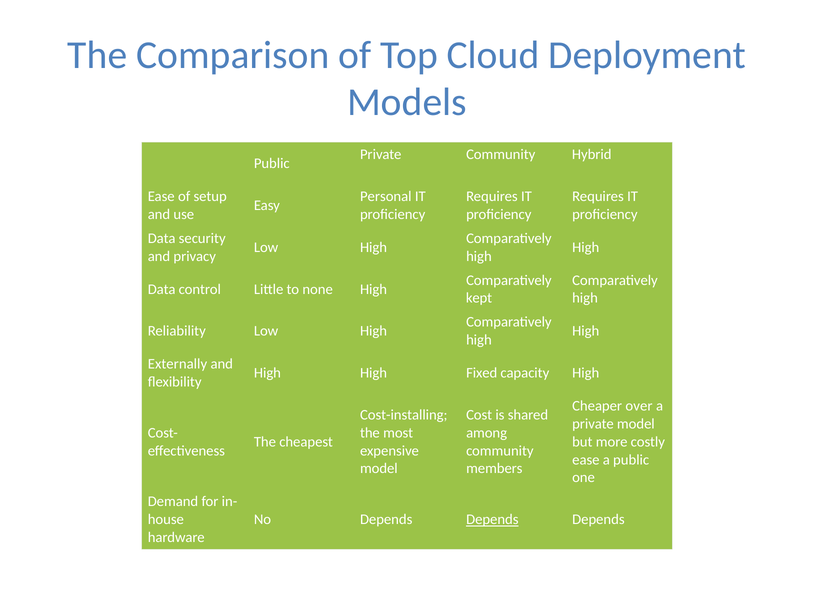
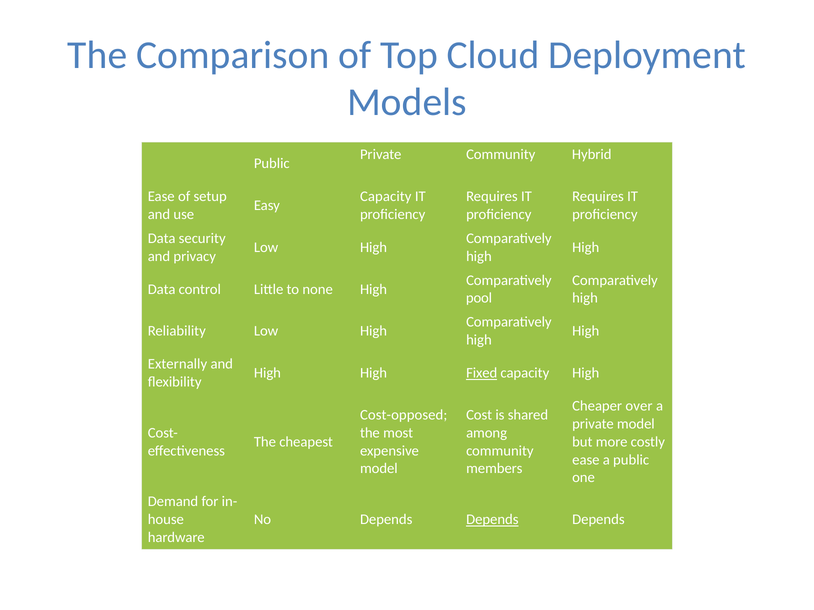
Personal: Personal -> Capacity (386, 197)
kept: kept -> pool (479, 298)
Fixed underline: none -> present (482, 373)
Cost-installing: Cost-installing -> Cost-opposed (404, 415)
